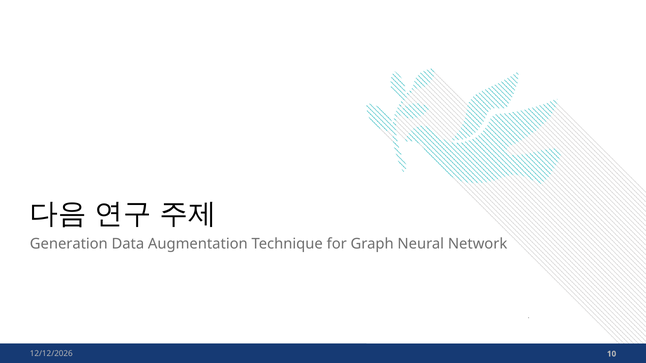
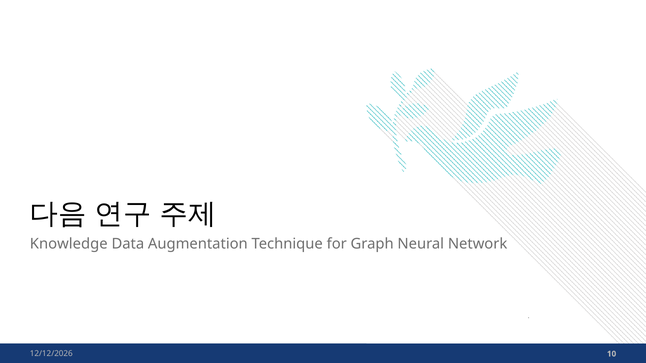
Generation: Generation -> Knowledge (69, 244)
